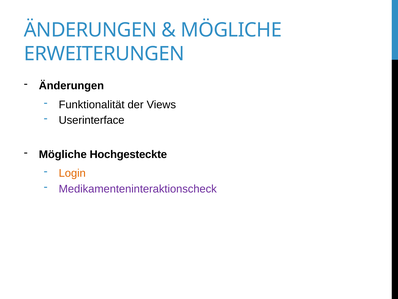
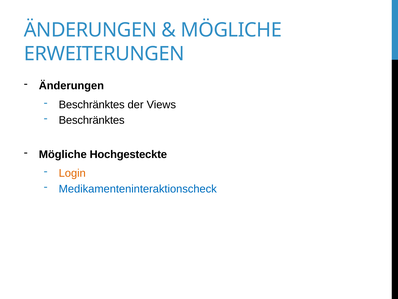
Funktionalität: Funktionalität -> Beschränktes (92, 104)
Userinterface: Userinterface -> Beschränktes (92, 120)
Medikamenteninteraktionscheck colour: purple -> blue (138, 189)
